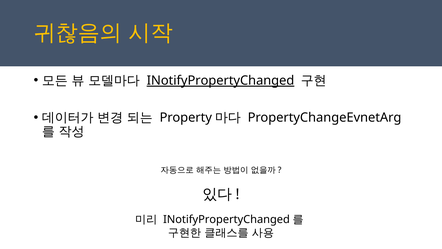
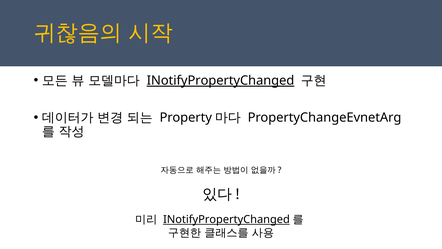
INotifyPropertyChanged underline: none -> present (226, 219)
